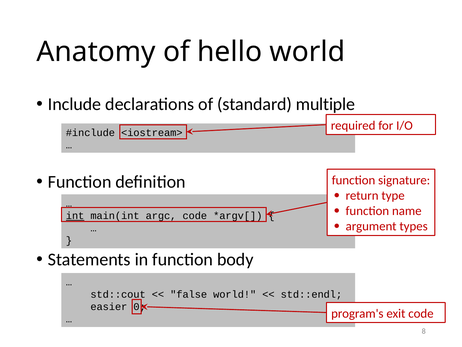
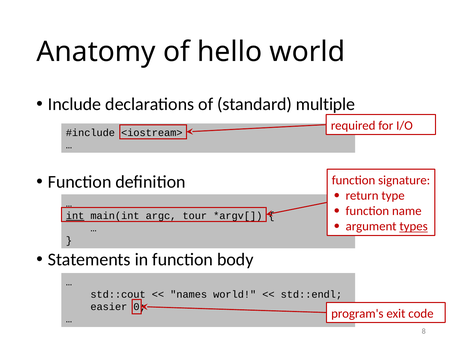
argc code: code -> tour (195, 216)
types underline: none -> present (414, 226)
false: false -> names (189, 294)
